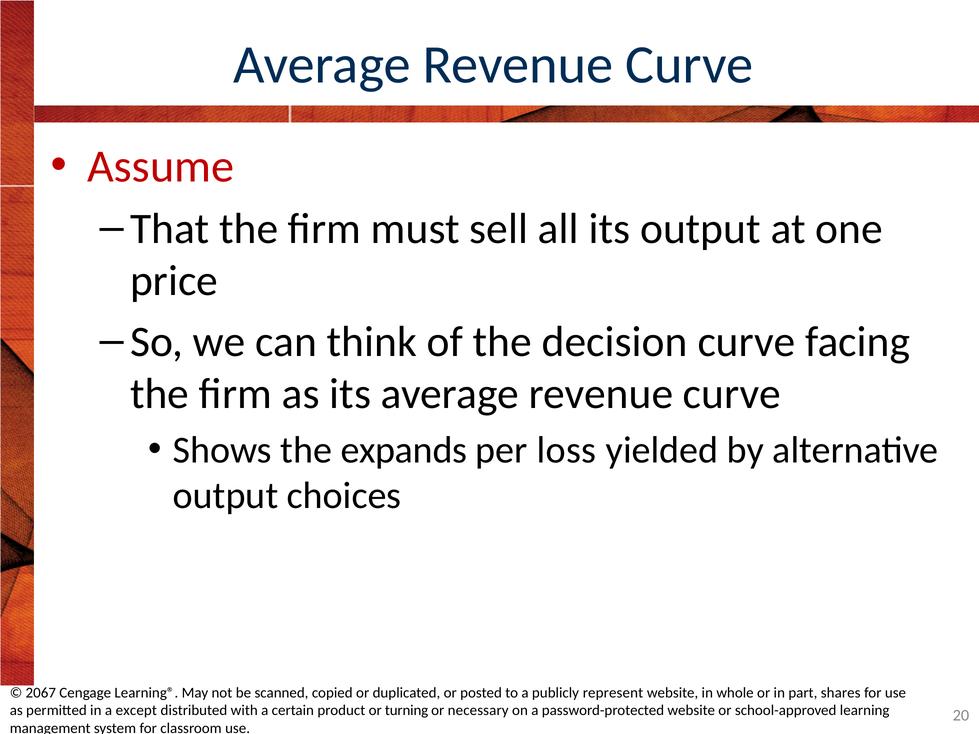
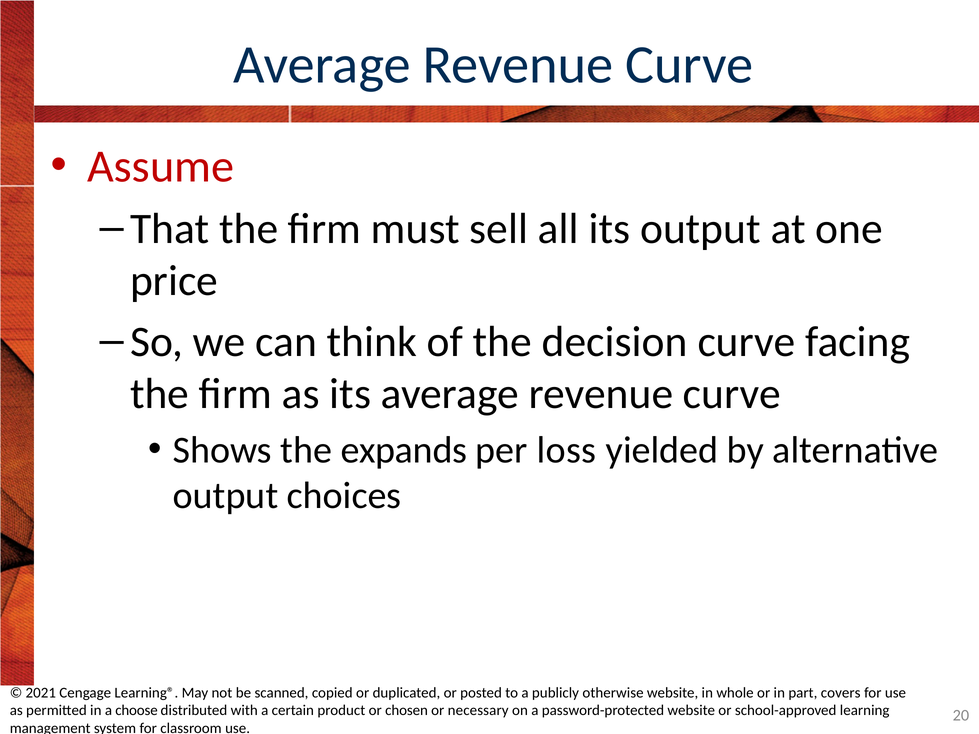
2067: 2067 -> 2021 (41, 693)
represent: represent -> otherwise (613, 693)
shares: shares -> covers (841, 693)
except: except -> choose (136, 711)
turning: turning -> chosen (407, 711)
